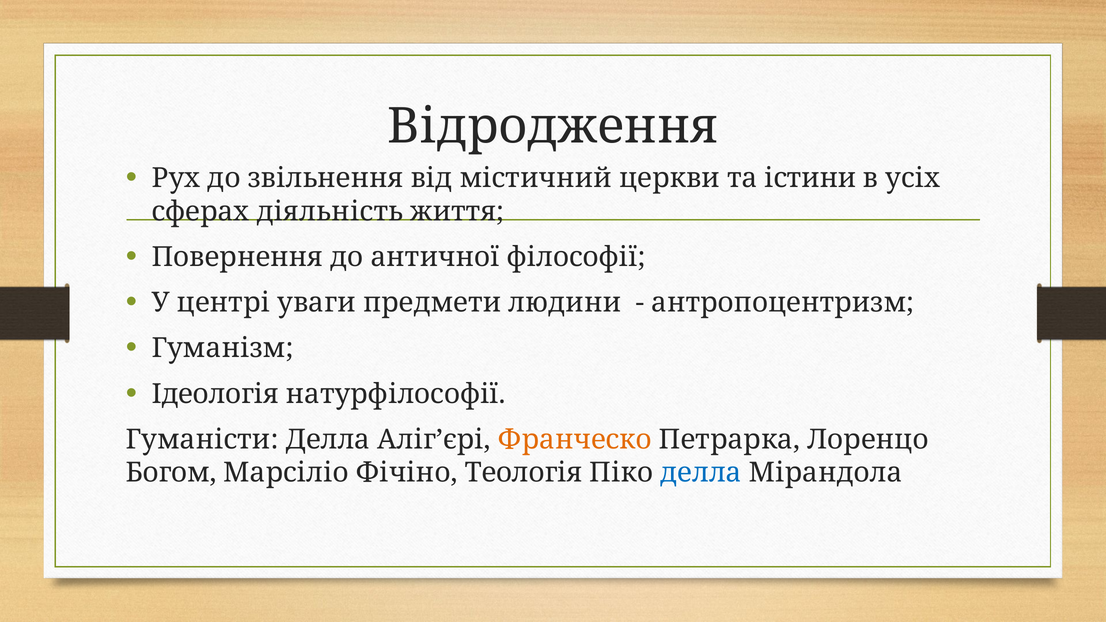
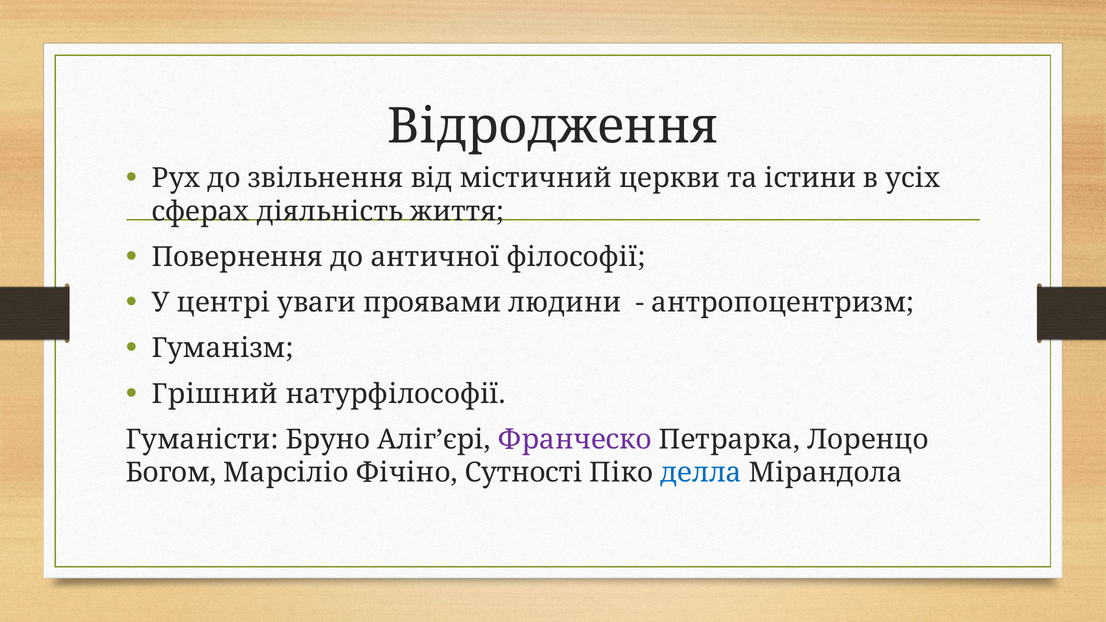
предмети: предмети -> проявами (432, 303)
Ідеологія: Ідеологія -> Грішний (215, 394)
Гуманісти Делла: Делла -> Бруно (328, 440)
Франческо colour: orange -> purple (575, 440)
Теологія: Теологія -> Сутності (524, 473)
